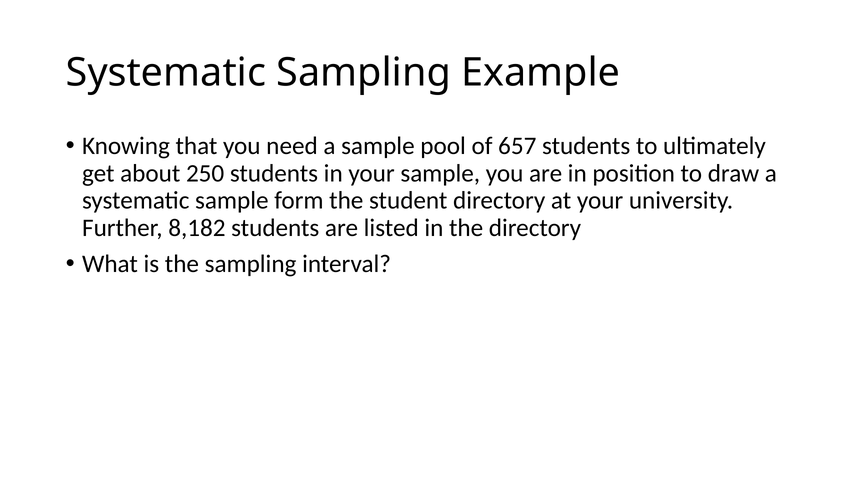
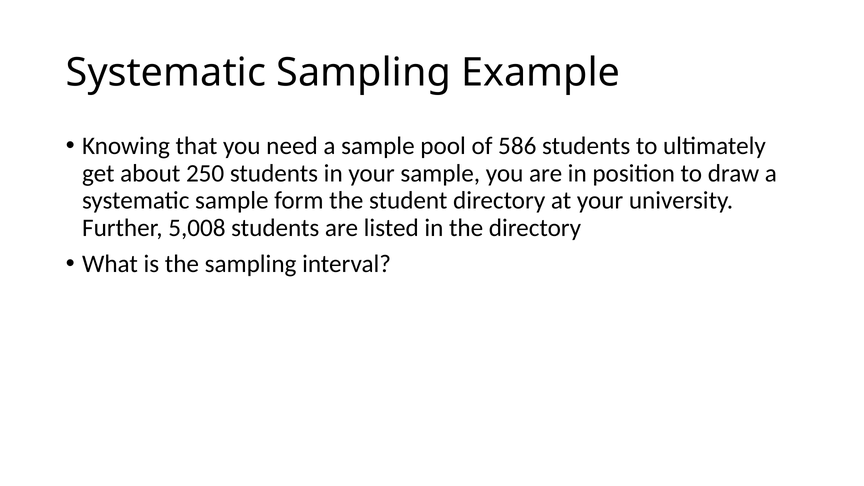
657: 657 -> 586 (517, 146)
8,182: 8,182 -> 5,008 (197, 228)
